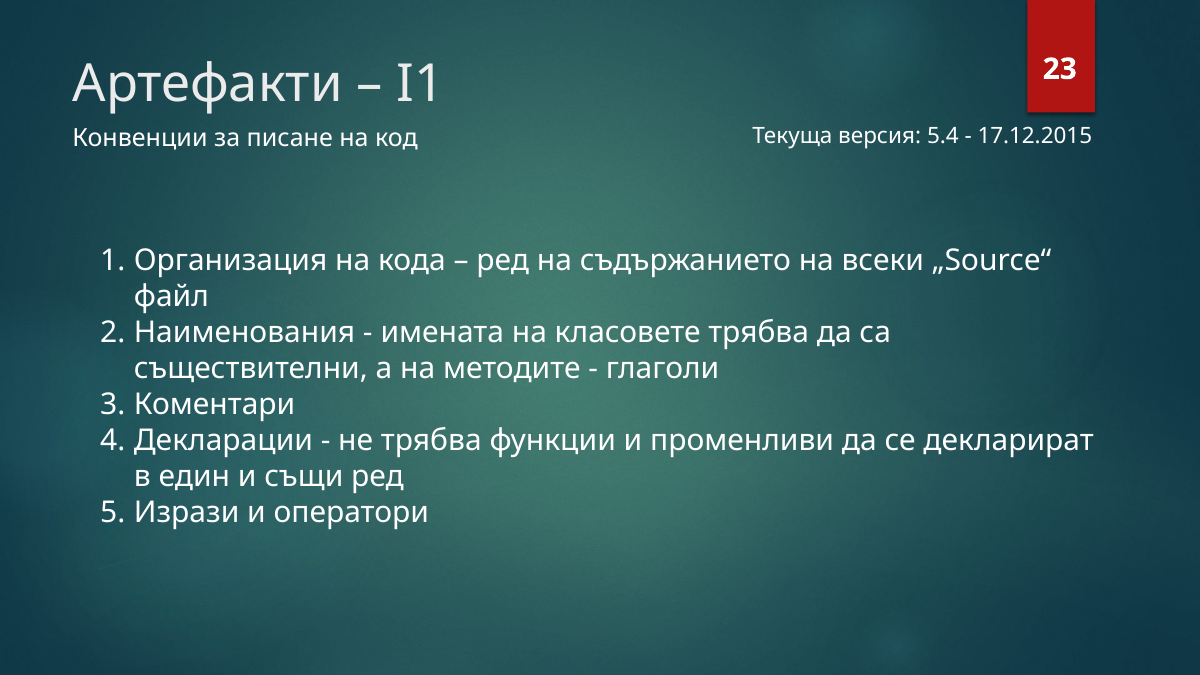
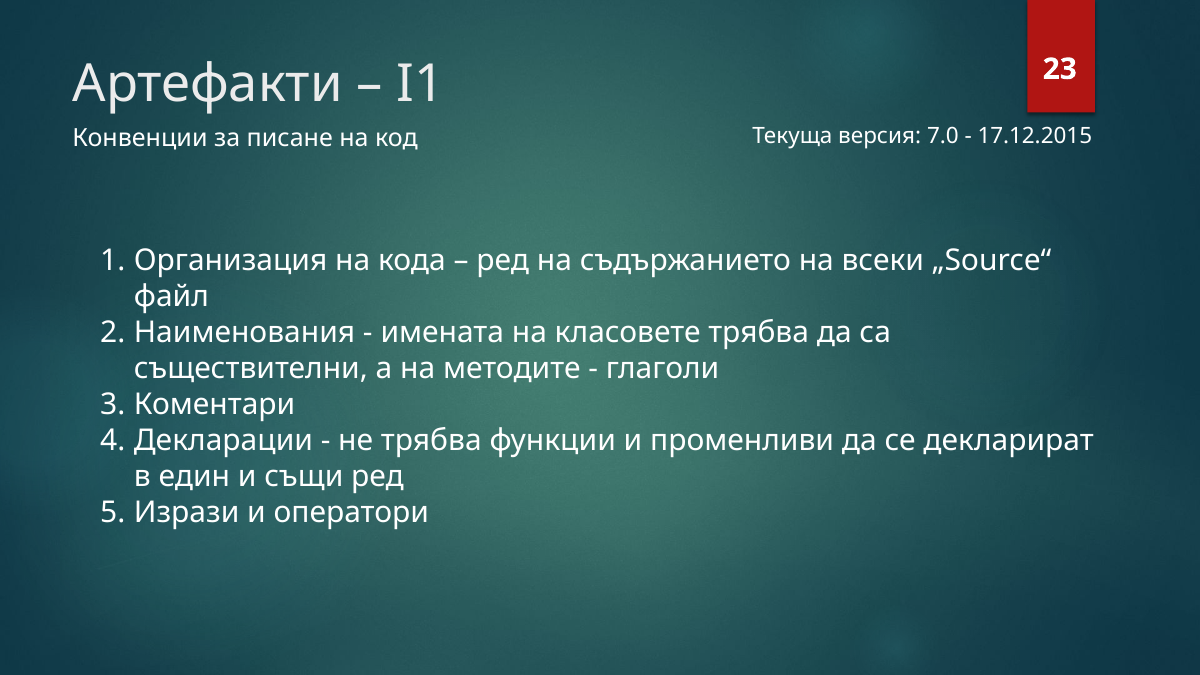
5.4: 5.4 -> 7.0 (943, 136)
